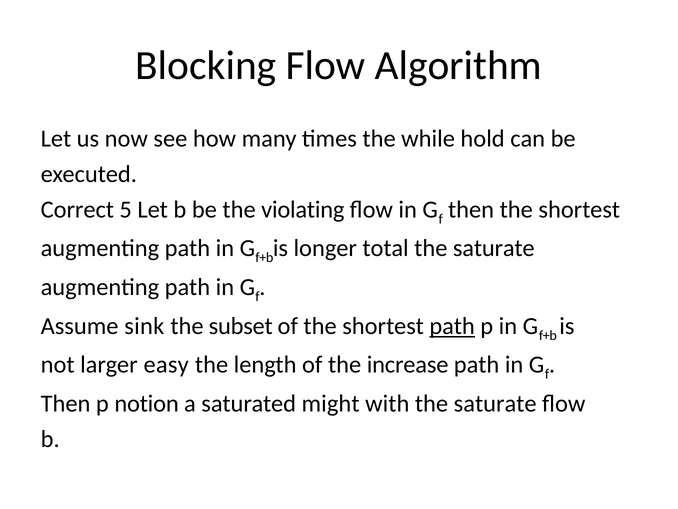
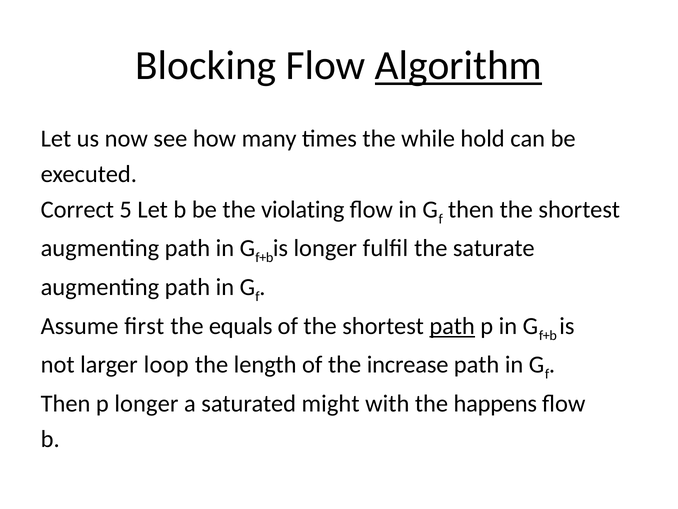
Algorithm underline: none -> present (458, 66)
total: total -> fulﬁl (385, 248)
sink: sink -> ﬁrst (144, 326)
subset: subset -> equals (241, 326)
easy: easy -> loop (166, 364)
p notion: notion -> longer (146, 403)
with the saturate: saturate -> happens (495, 403)
